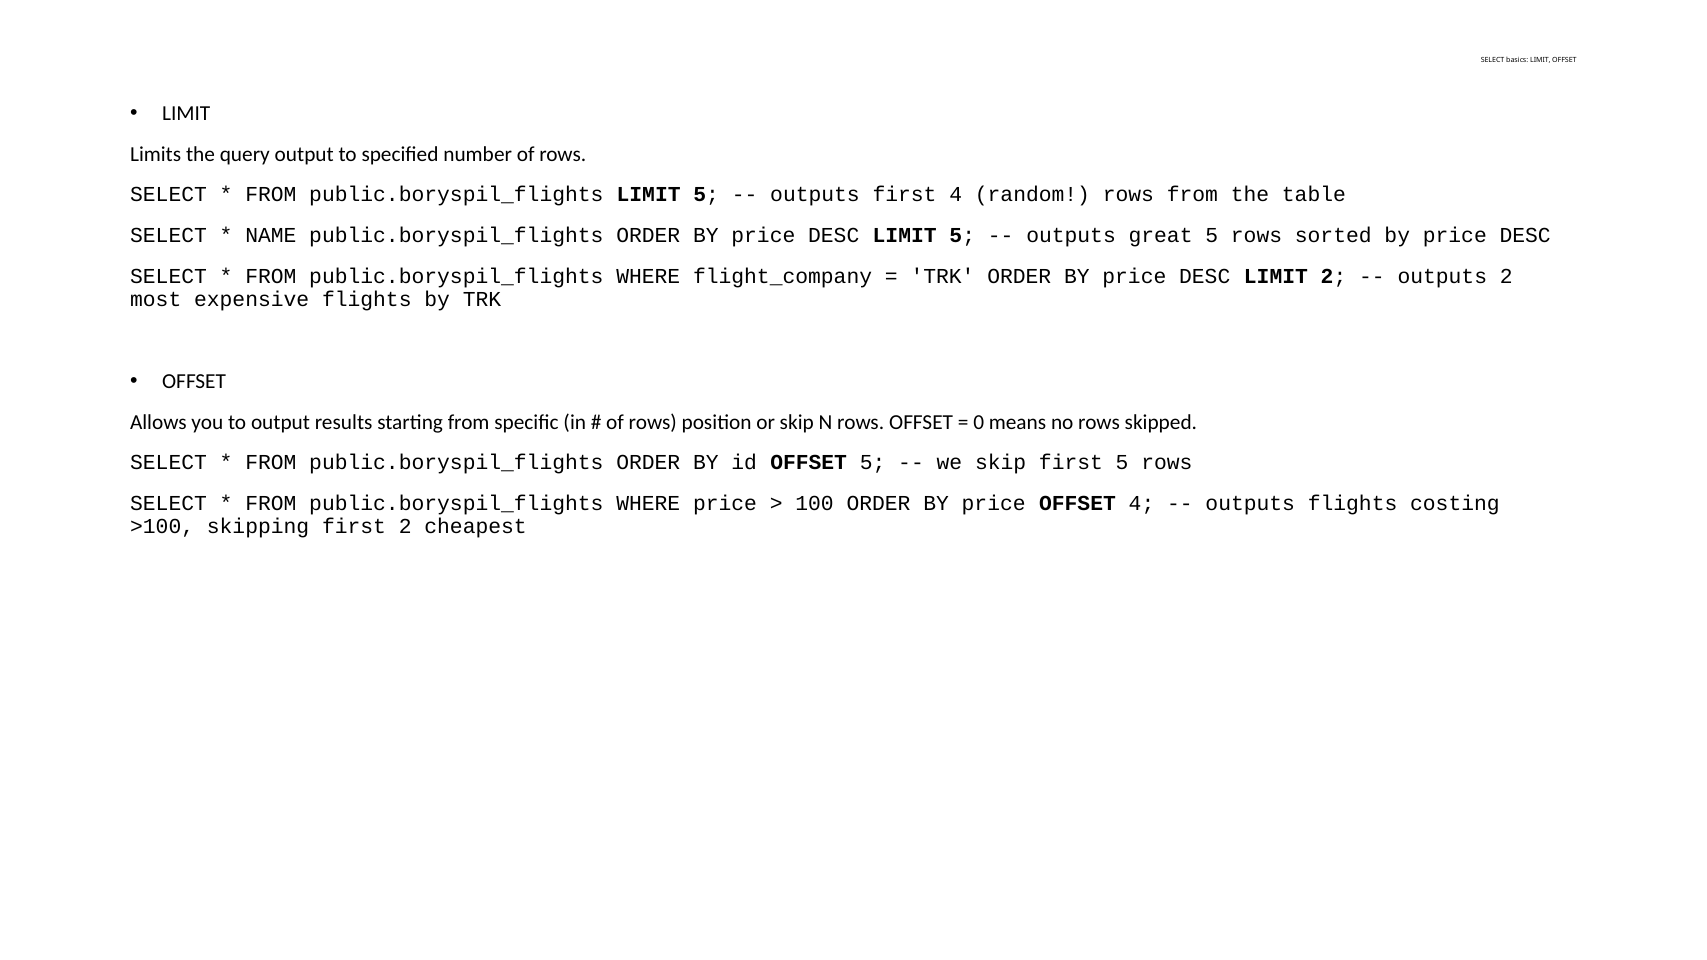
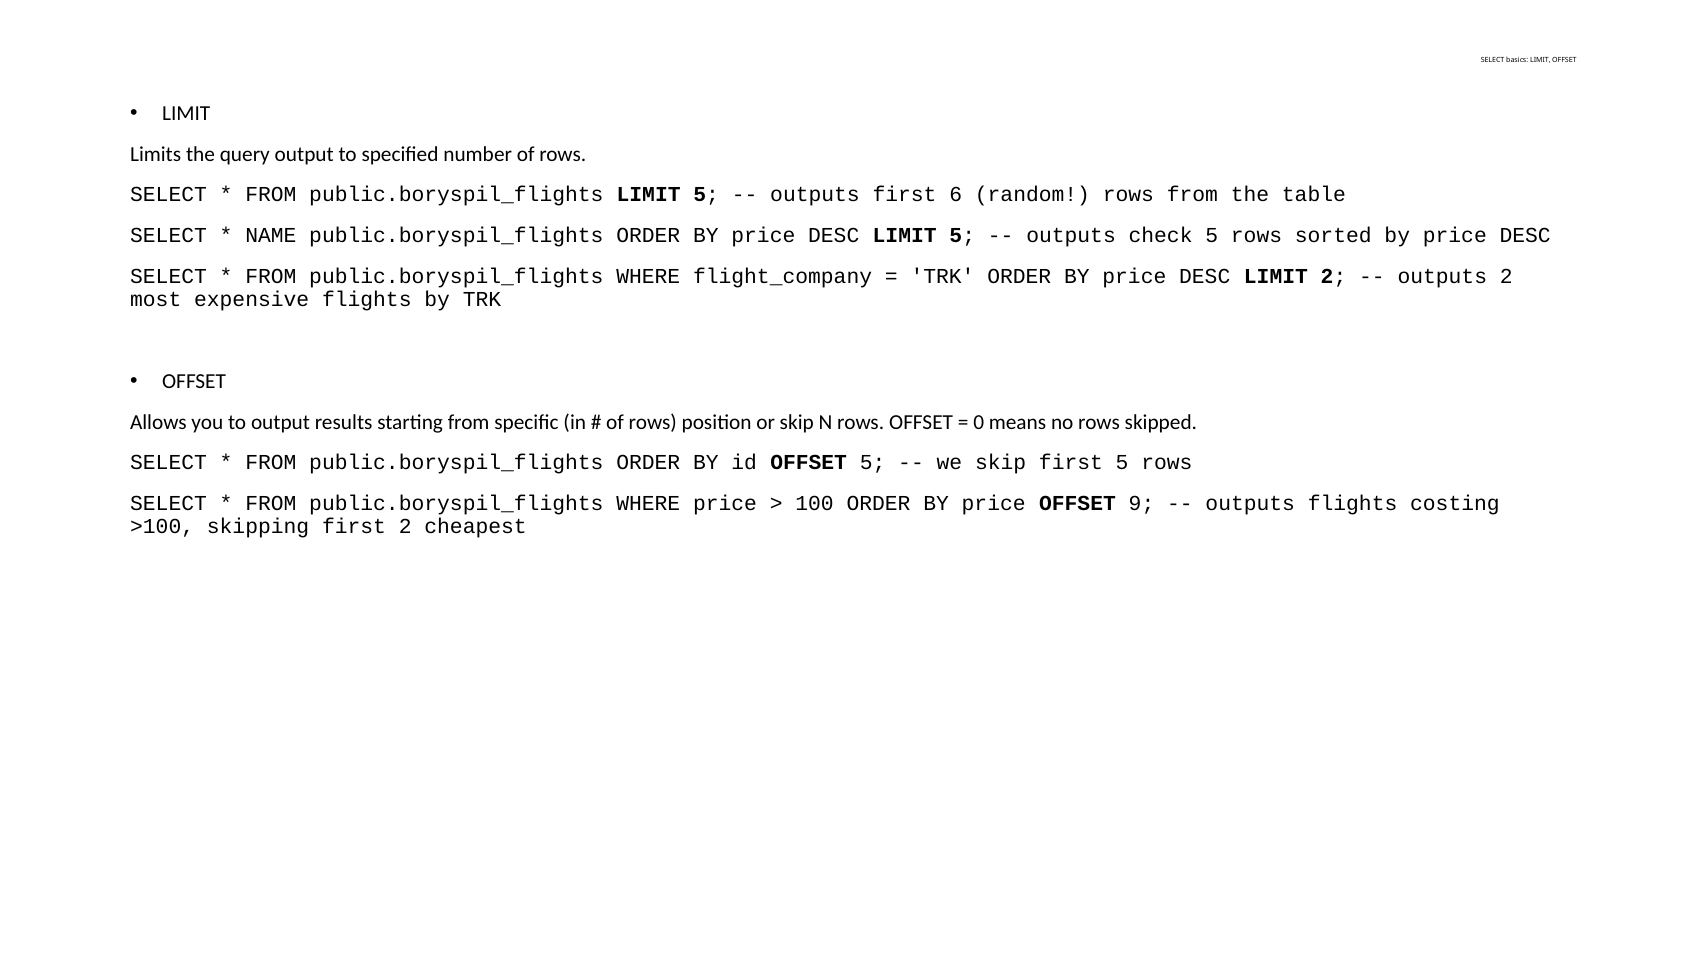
first 4: 4 -> 6 (956, 195)
great: great -> check (1161, 236)
OFFSET 4: 4 -> 9 (1142, 504)
